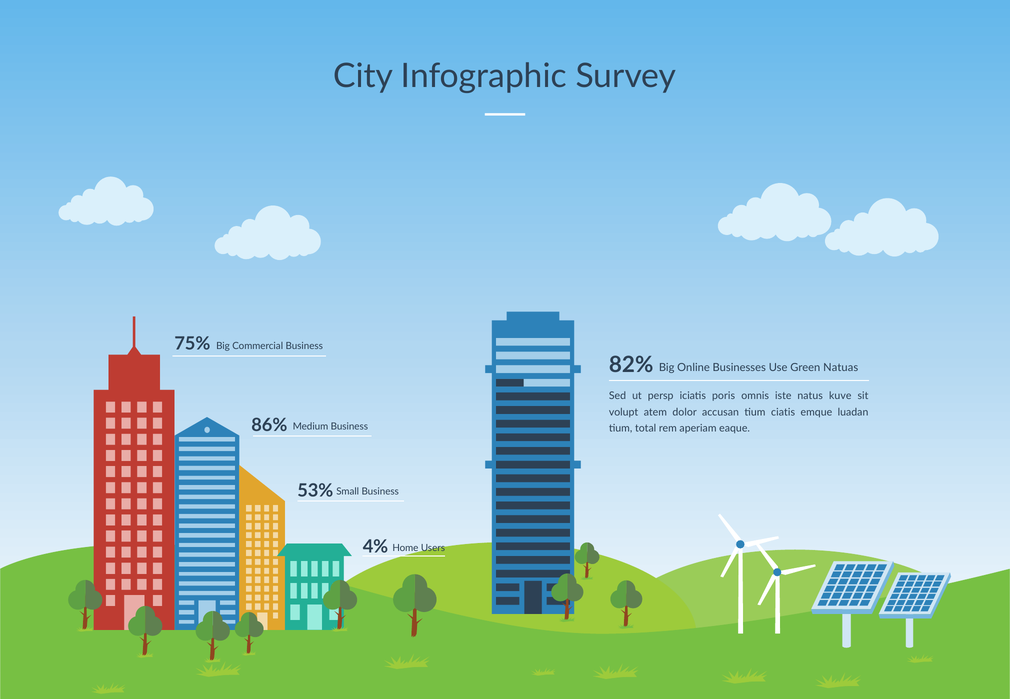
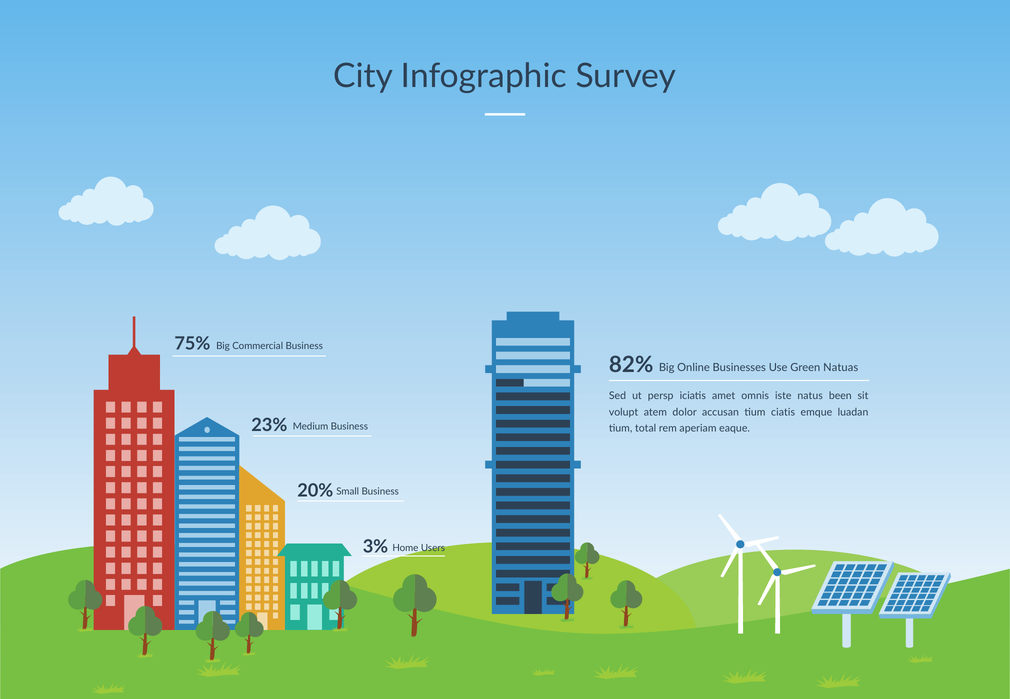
poris: poris -> amet (724, 396)
kuve: kuve -> been (840, 396)
86%: 86% -> 23% (269, 426)
53%: 53% -> 20% (315, 491)
4%: 4% -> 3% (375, 547)
